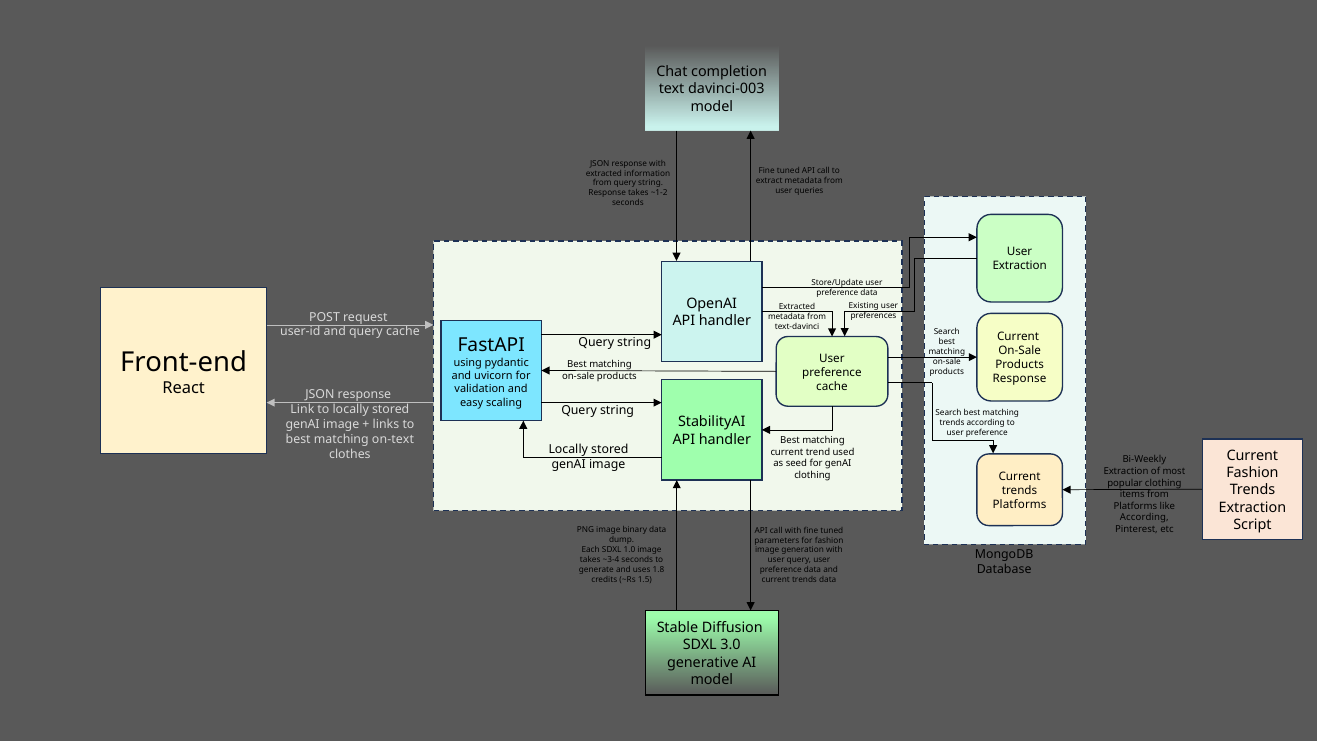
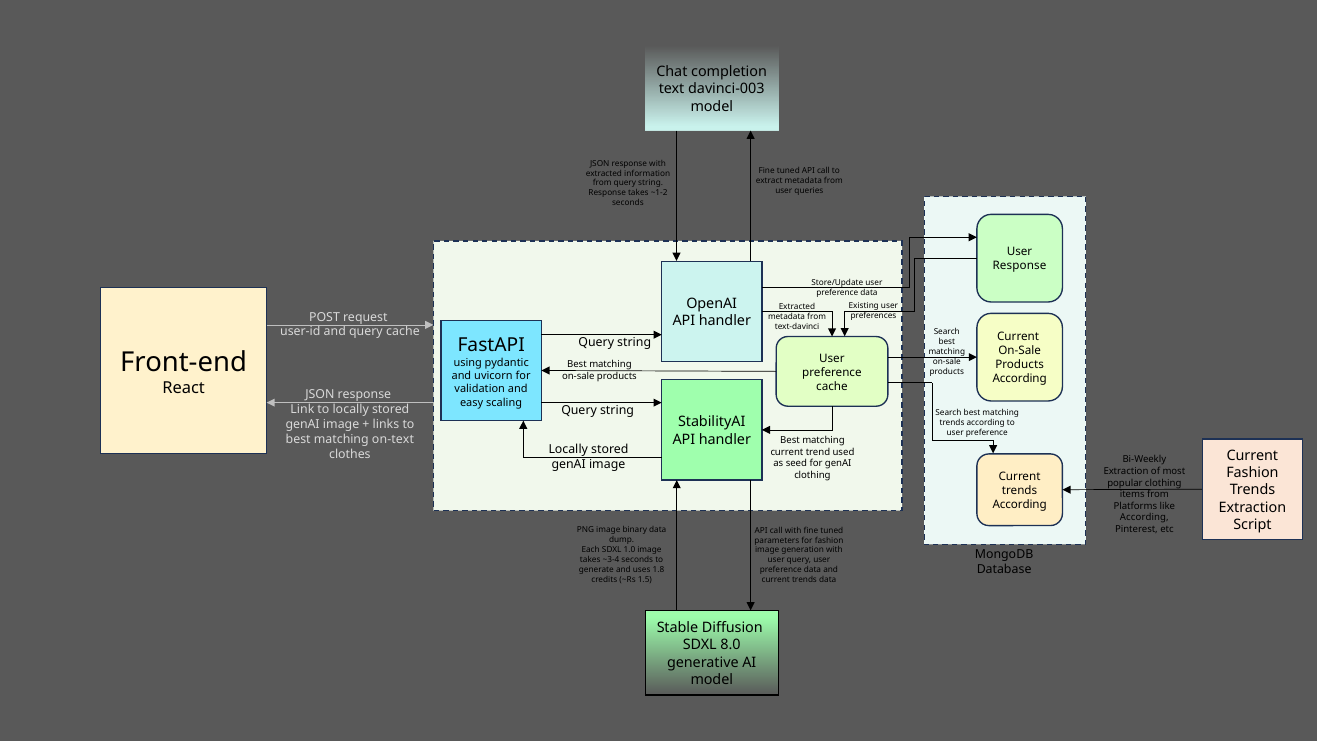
Extraction: Extraction -> Response (1020, 266)
Response: Response -> According (1020, 379)
Platforms: Platforms -> According (1020, 504)
3.0: 3.0 -> 8.0 (730, 645)
